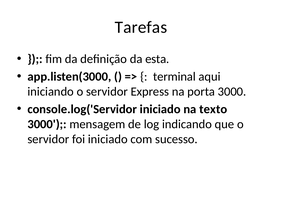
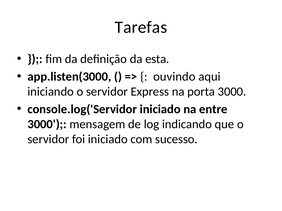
terminal: terminal -> ouvindo (174, 77)
texto: texto -> entre (213, 109)
